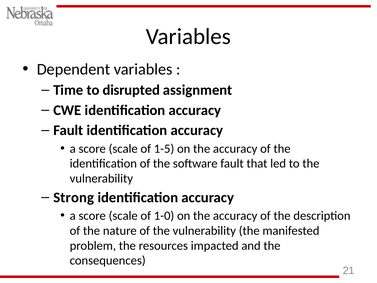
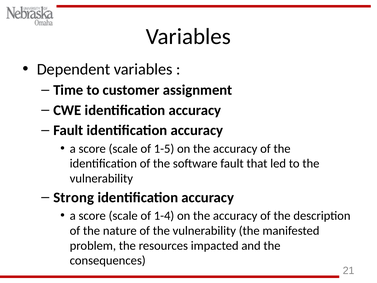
disrupted: disrupted -> customer (131, 90)
1-0: 1-0 -> 1-4 (164, 216)
